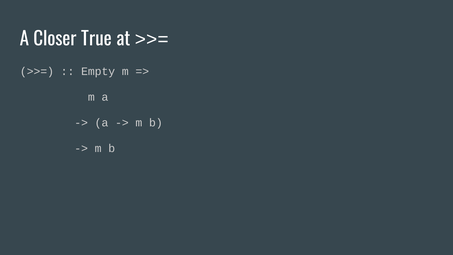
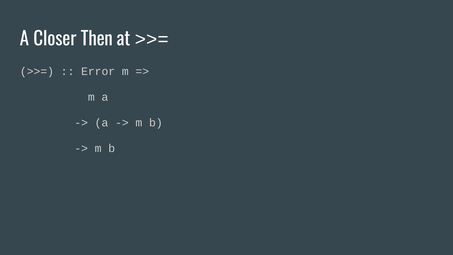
True: True -> Then (97, 39)
Empty: Empty -> Error (98, 71)
